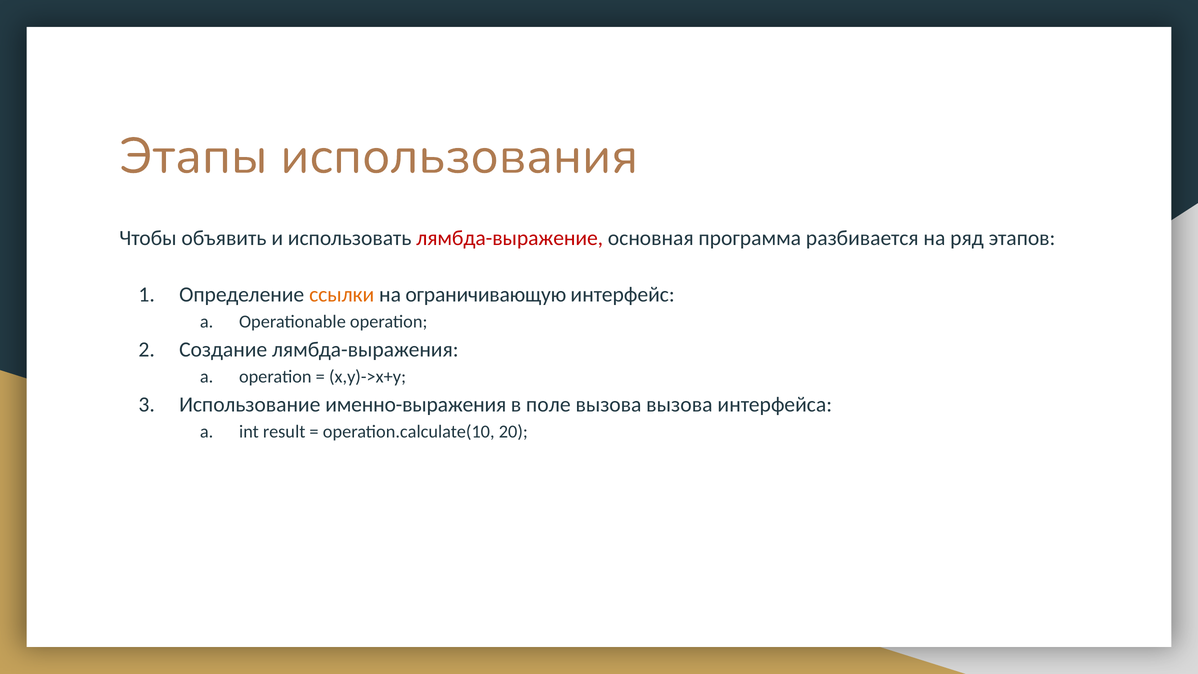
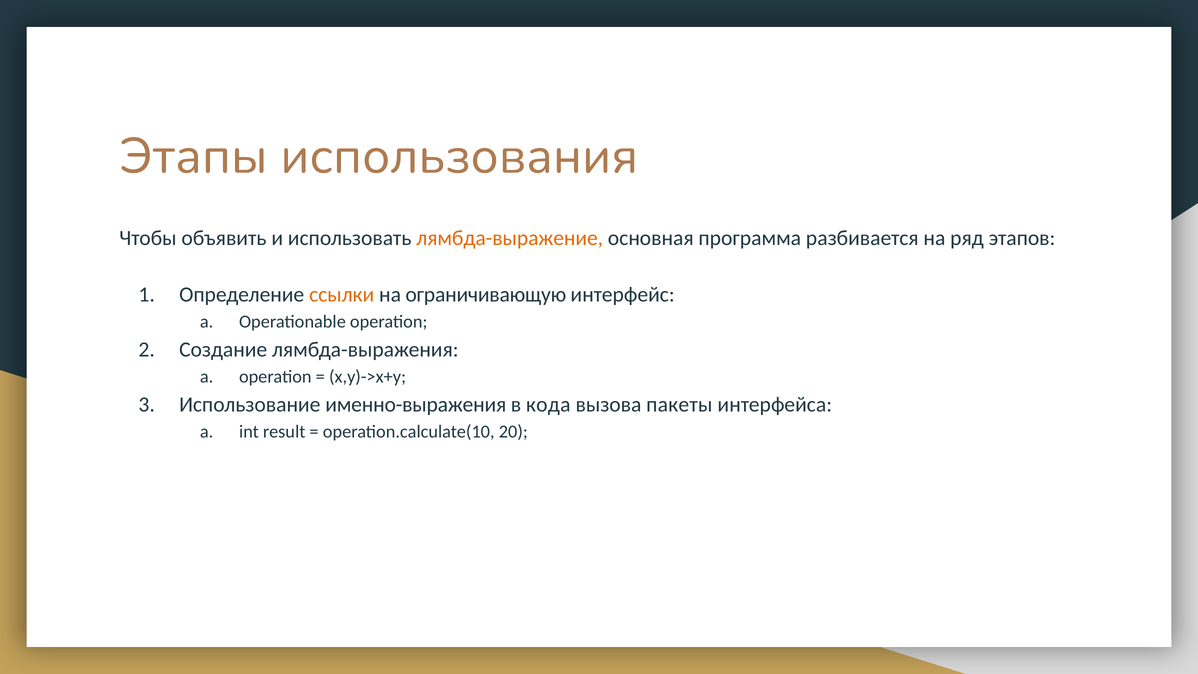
лямбда-выражение colour: red -> orange (510, 238)
поле: поле -> кода (548, 405)
вызова вызова: вызова -> пакеты (679, 405)
